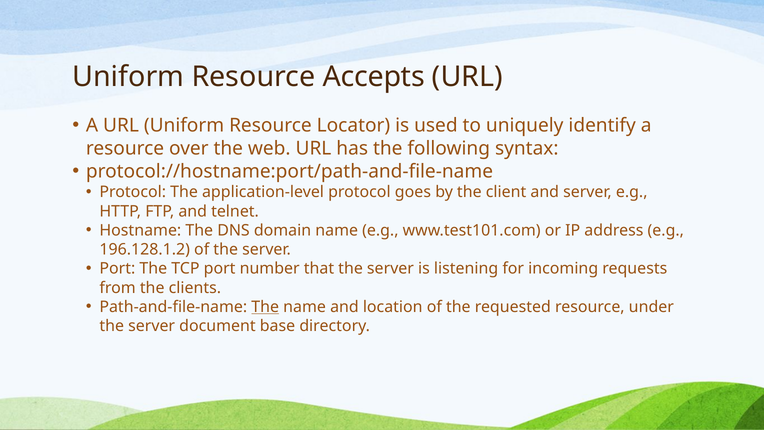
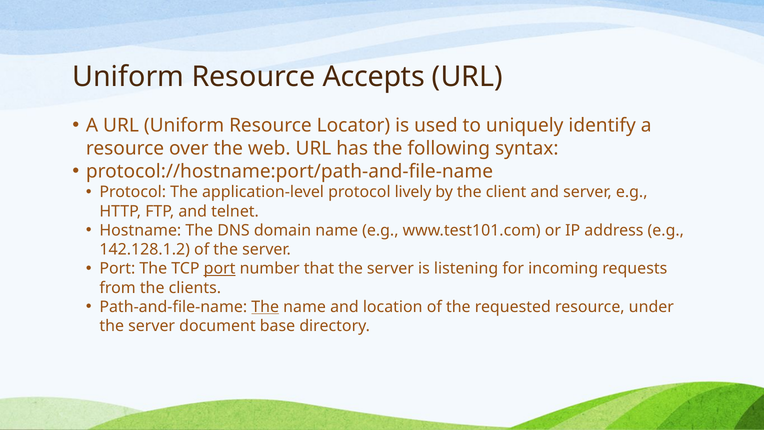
goes: goes -> lively (413, 192)
196.128.1.2: 196.128.1.2 -> 142.128.1.2 (145, 249)
port underline: none -> present (220, 268)
